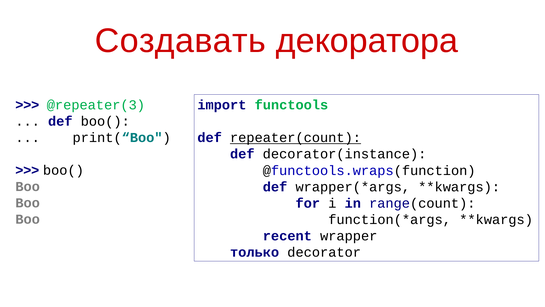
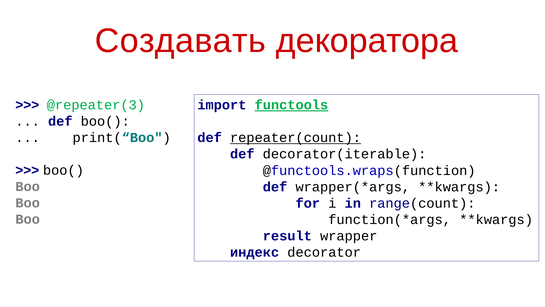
functools underline: none -> present (291, 105)
decorator(instance: decorator(instance -> decorator(iterable (345, 154)
recent: recent -> result (287, 236)
только: только -> индекс (255, 252)
